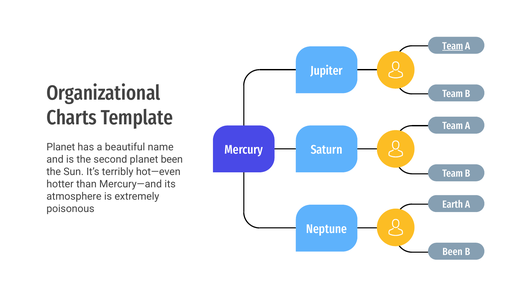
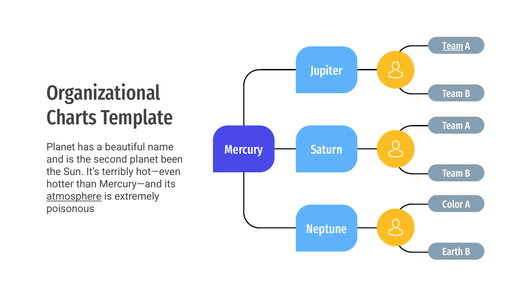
atmosphere underline: none -> present (74, 197)
Earth: Earth -> Color (453, 204)
Been: Been -> Earth (453, 252)
